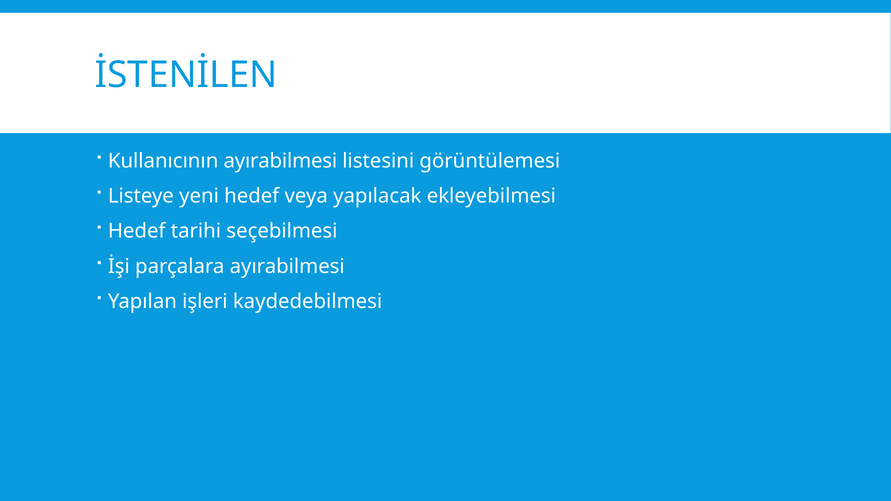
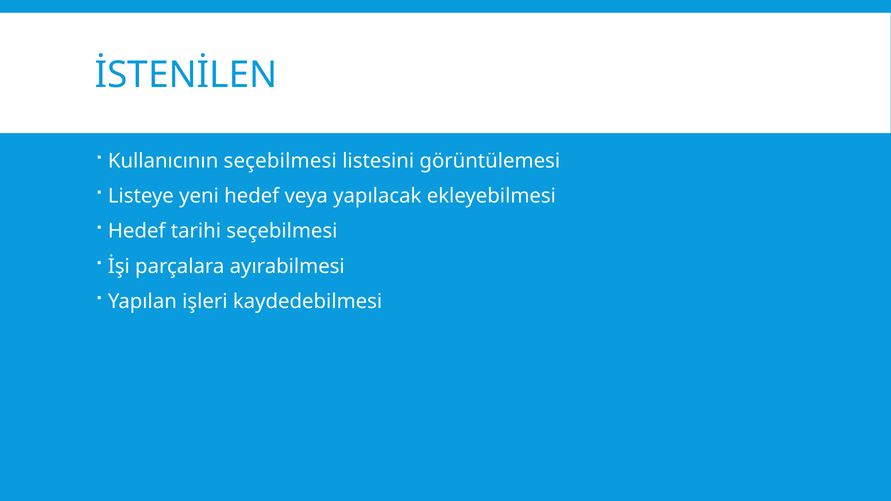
Kullanıcının ayırabilmesi: ayırabilmesi -> seçebilmesi (280, 161)
